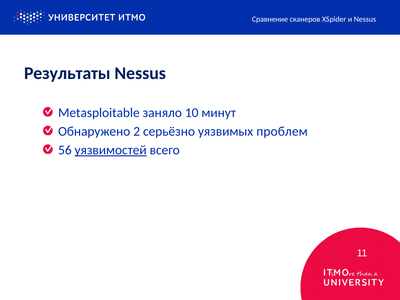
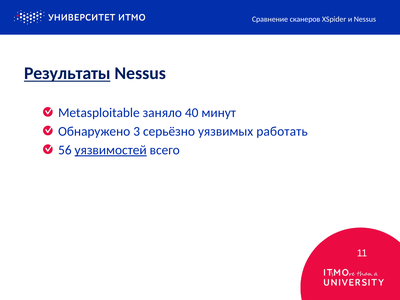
Результаты underline: none -> present (67, 73)
10: 10 -> 40 (192, 113)
2: 2 -> 3 (137, 131)
проблем: проблем -> работать (282, 131)
